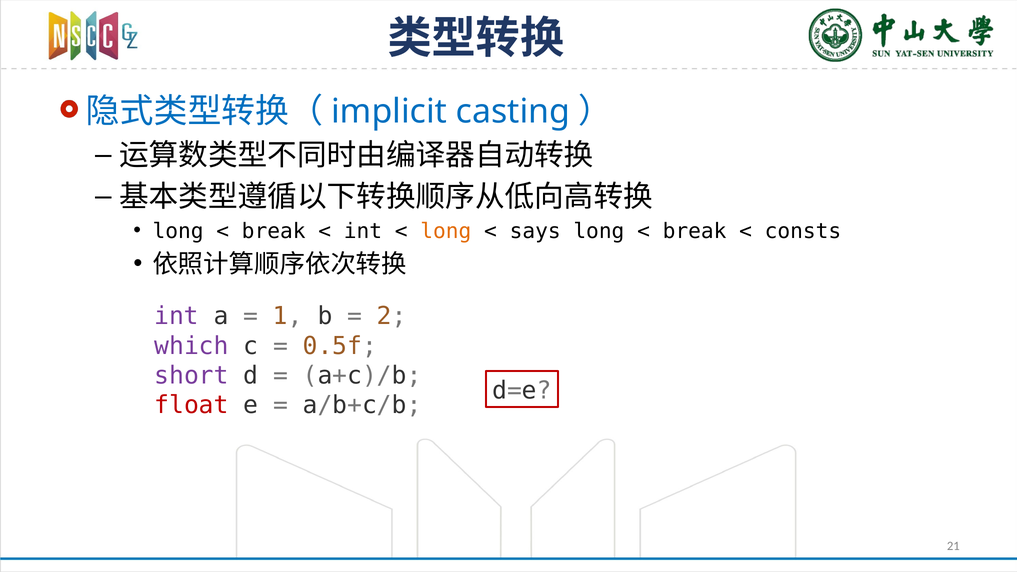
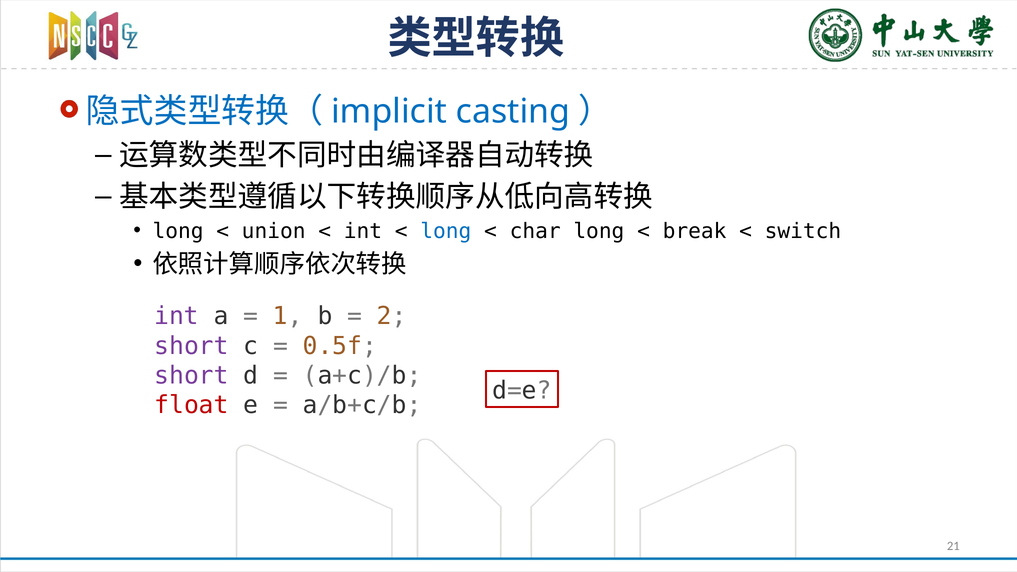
break: break -> union (274, 231)
long colour: orange -> blue (446, 231)
says: says -> char (535, 231)
consts: consts -> switch (803, 231)
which: which -> short (191, 346)
